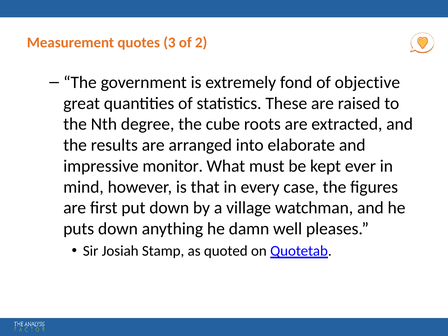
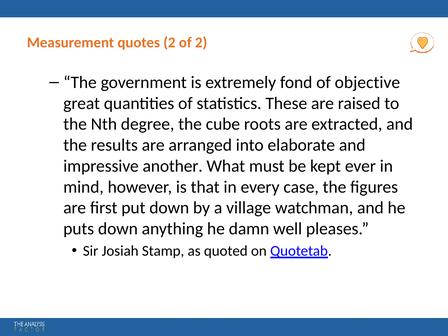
quotes 3: 3 -> 2 (169, 42)
monitor: monitor -> another (173, 166)
